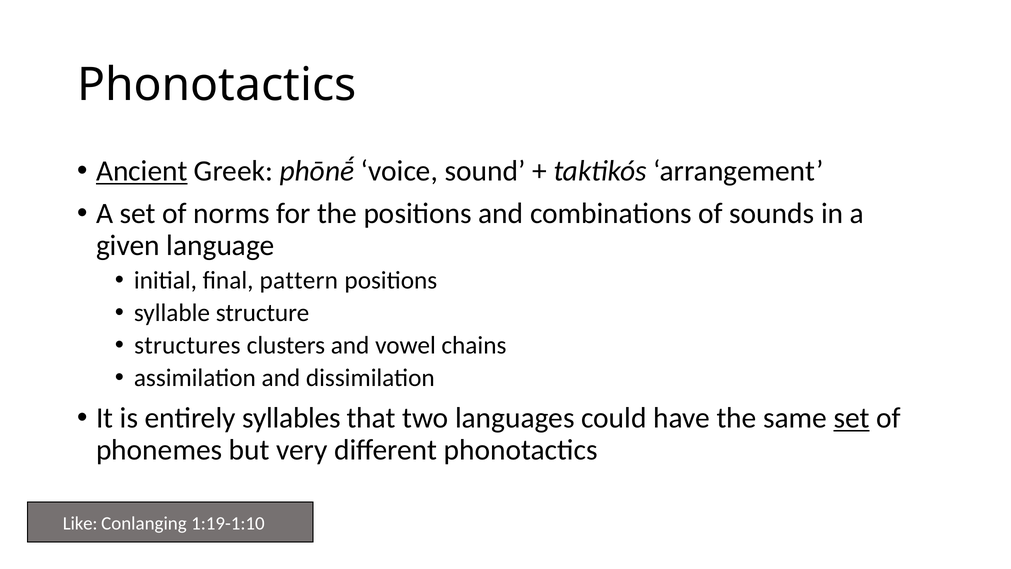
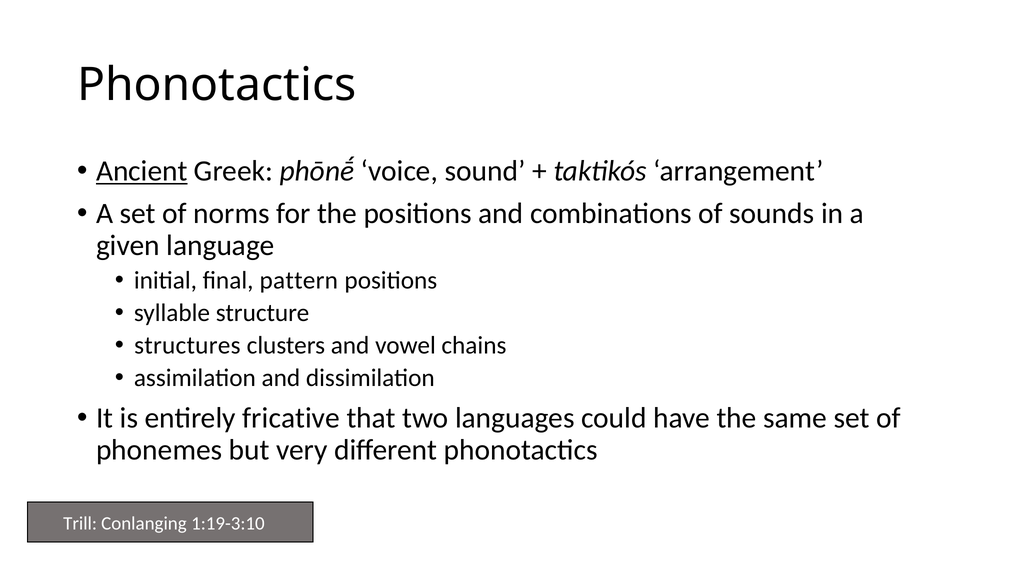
syllables: syllables -> fricative (291, 418)
set underline: present -> none (851, 418)
Like: Like -> Trill (80, 523)
1:19-1:10: 1:19-1:10 -> 1:19-3:10 (228, 523)
